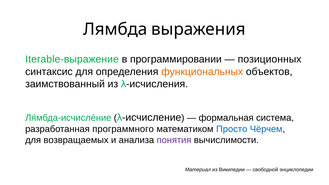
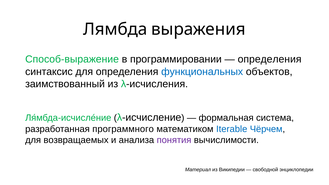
Iterable-выражение: Iterable-выражение -> Способ-выражение (72, 59)
позиционных: позиционных -> определения (270, 59)
функциональных colour: orange -> blue (202, 72)
Просто: Просто -> Iterable (232, 129)
